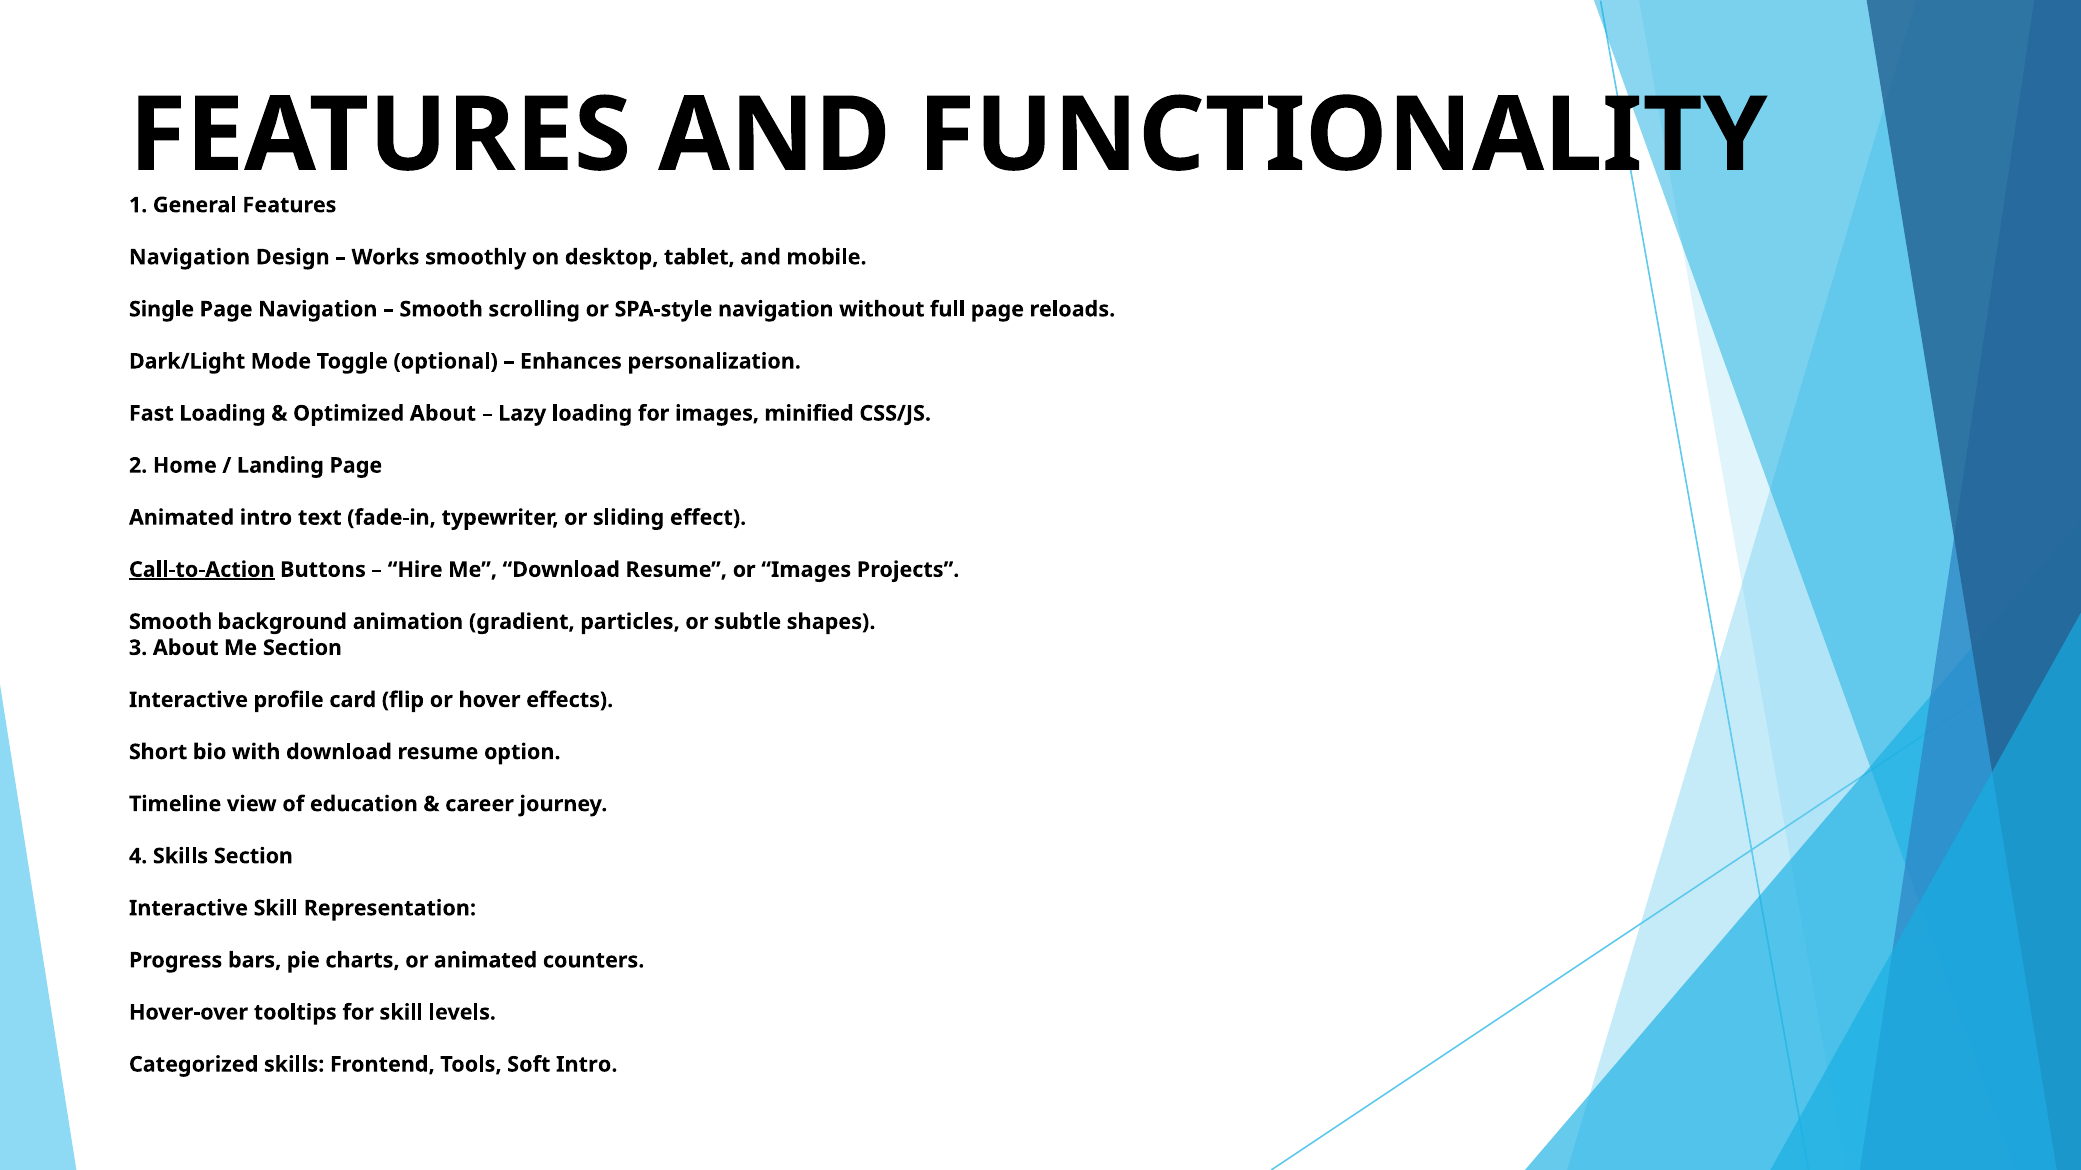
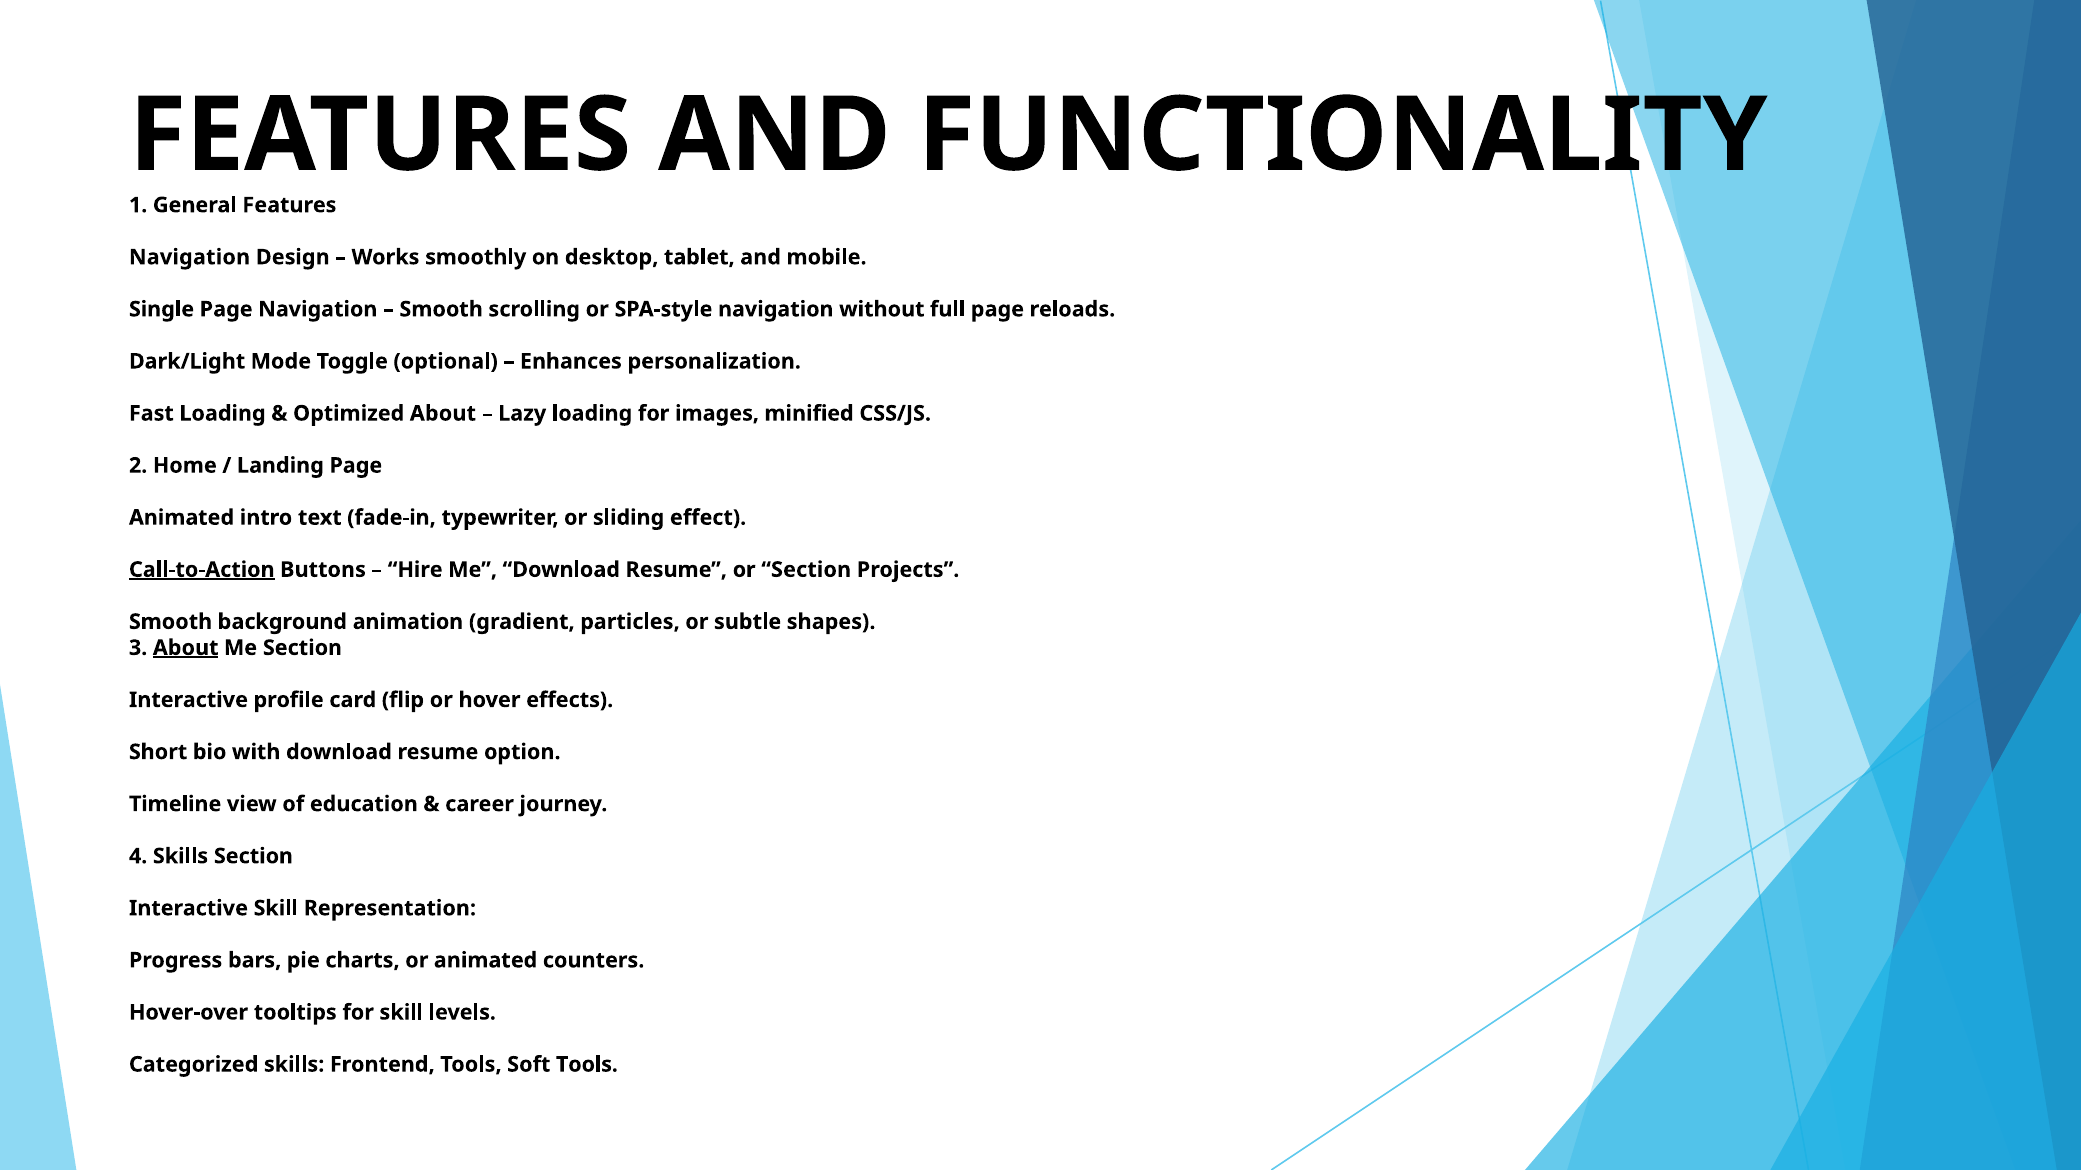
or Images: Images -> Section (806, 570)
About underline: none -> present (186, 648)
Soft Intro: Intro -> Tools (587, 1065)
